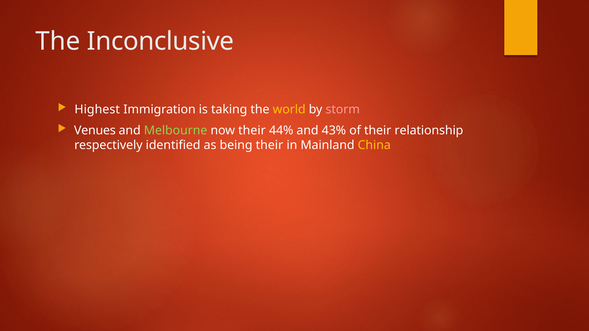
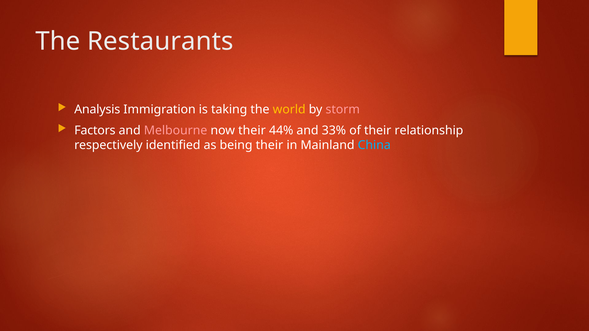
Inconclusive: Inconclusive -> Restaurants (160, 41)
Highest: Highest -> Analysis (97, 110)
Venues: Venues -> Factors (95, 130)
Melbourne colour: light green -> pink (176, 130)
43%: 43% -> 33% (334, 130)
China colour: yellow -> light blue (374, 145)
